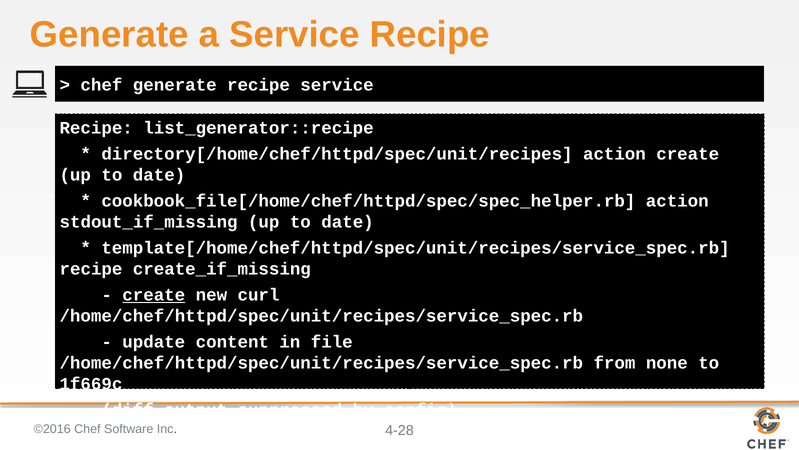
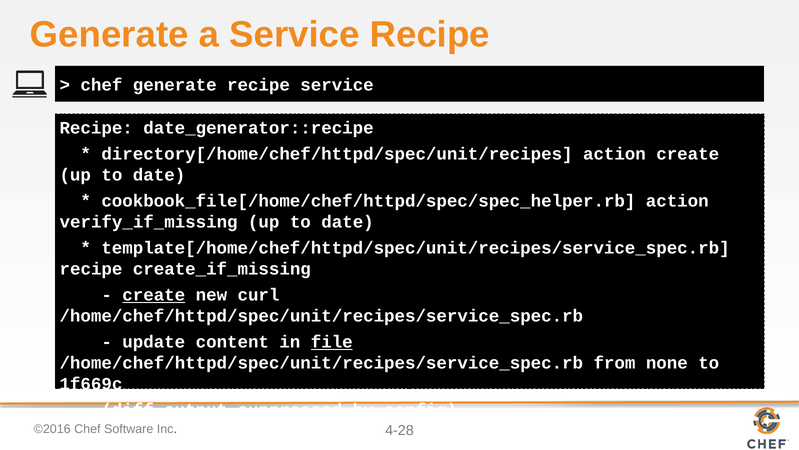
list_generator::recipe: list_generator::recipe -> date_generator::recipe (258, 128)
stdout_if_missing: stdout_if_missing -> verify_if_missing (149, 222)
file underline: none -> present (332, 342)
